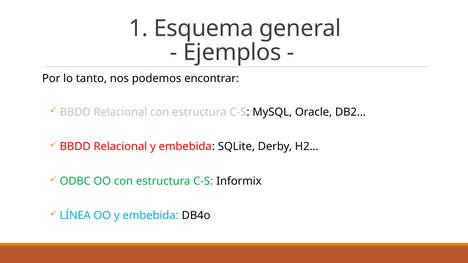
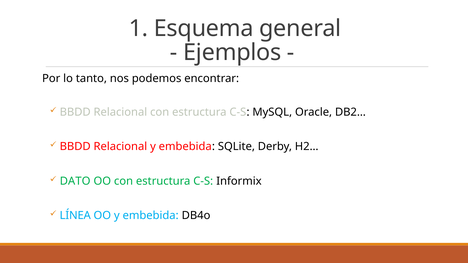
ODBC: ODBC -> DATO (75, 181)
